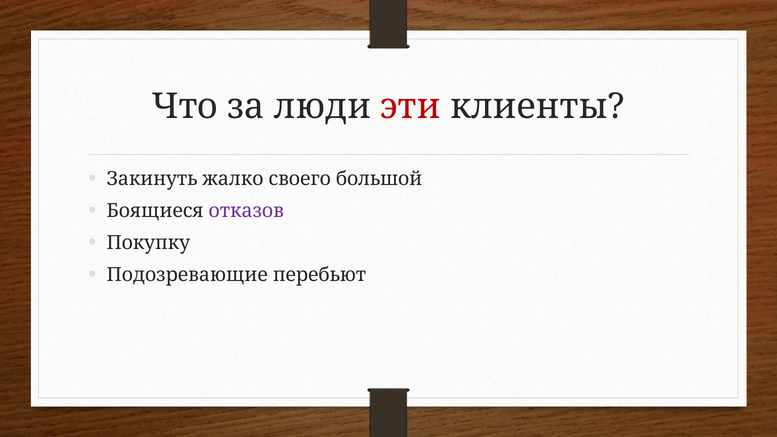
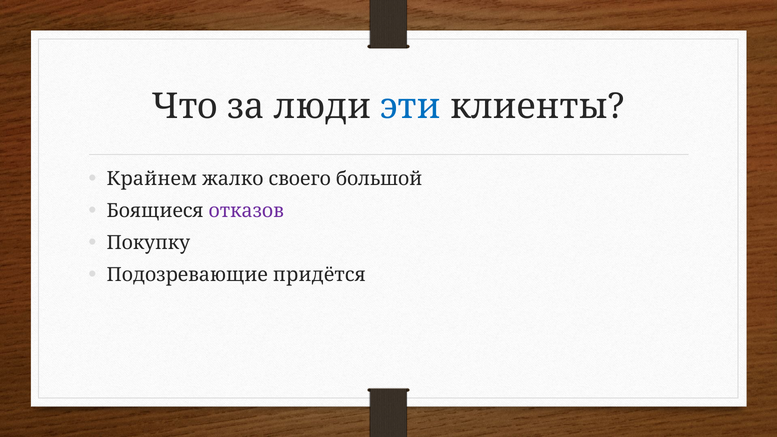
эти colour: red -> blue (411, 107)
Закинуть: Закинуть -> Крайнем (152, 179)
перебьют: перебьют -> придётся (319, 275)
